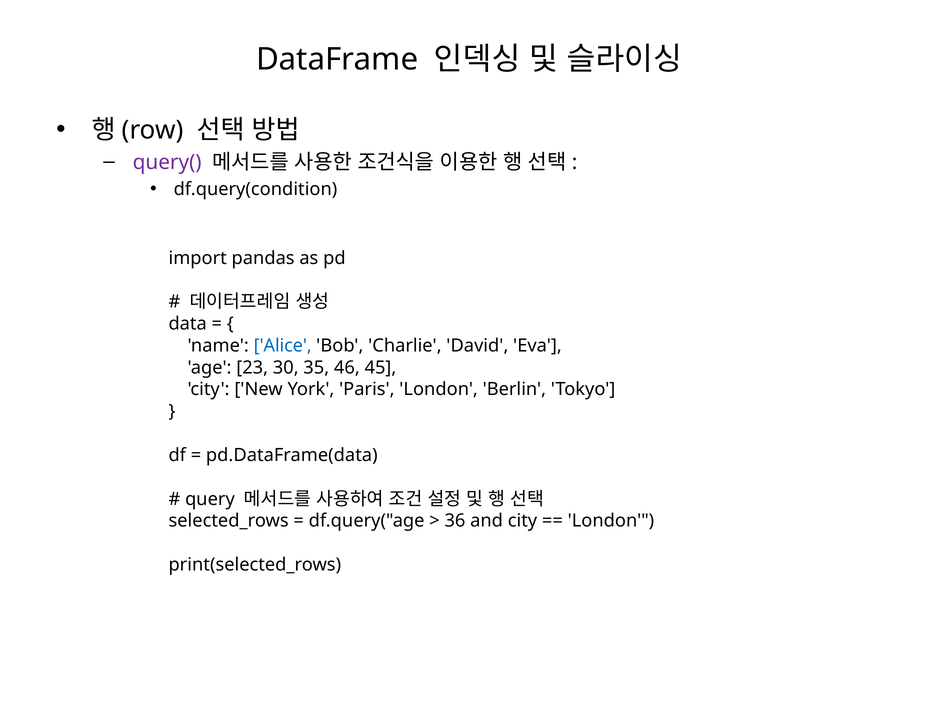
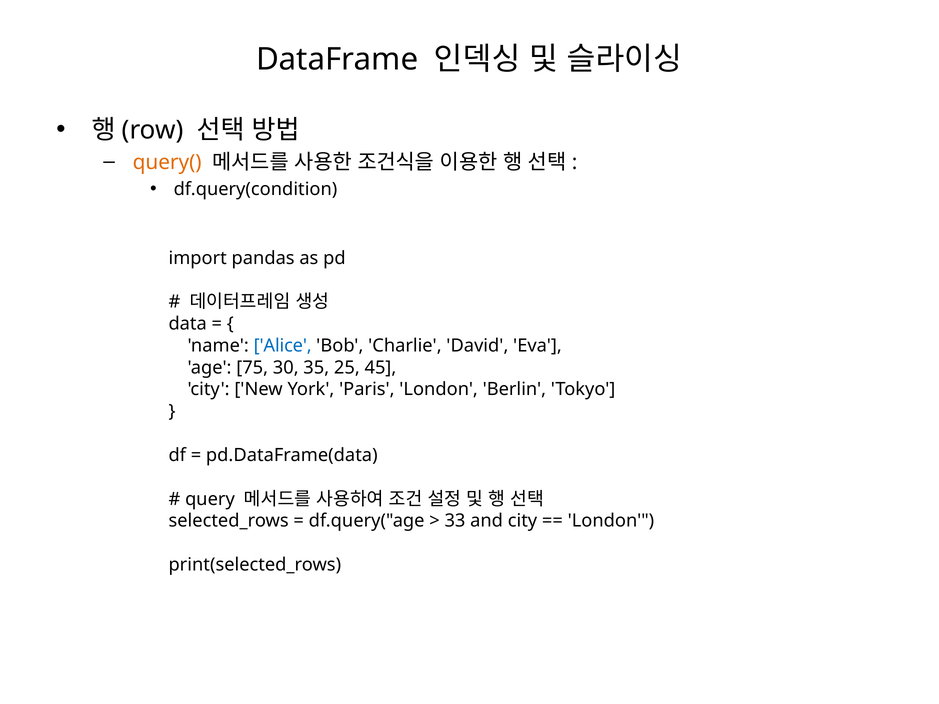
query( colour: purple -> orange (167, 162)
23: 23 -> 75 (252, 368)
46: 46 -> 25 (347, 368)
36: 36 -> 33 (455, 521)
